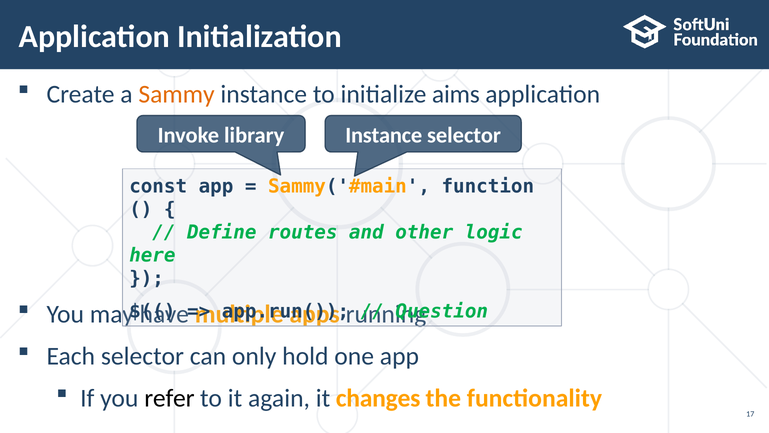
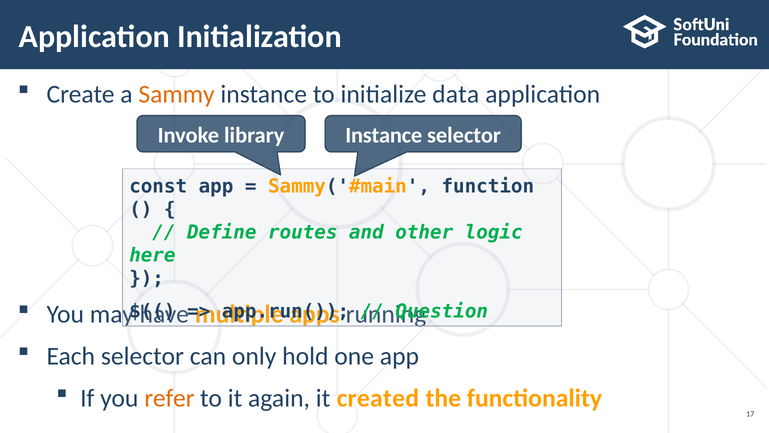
aims: aims -> data (456, 94)
refer colour: black -> orange (169, 398)
changes: changes -> created (378, 398)
